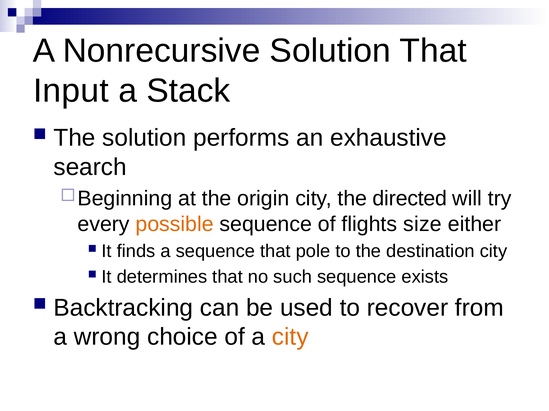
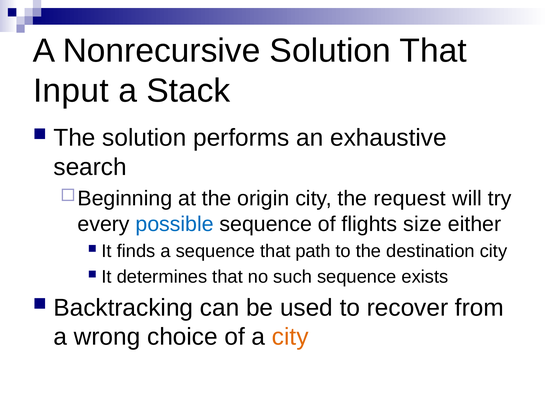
directed: directed -> request (410, 199)
possible colour: orange -> blue (175, 224)
pole: pole -> path (313, 252)
